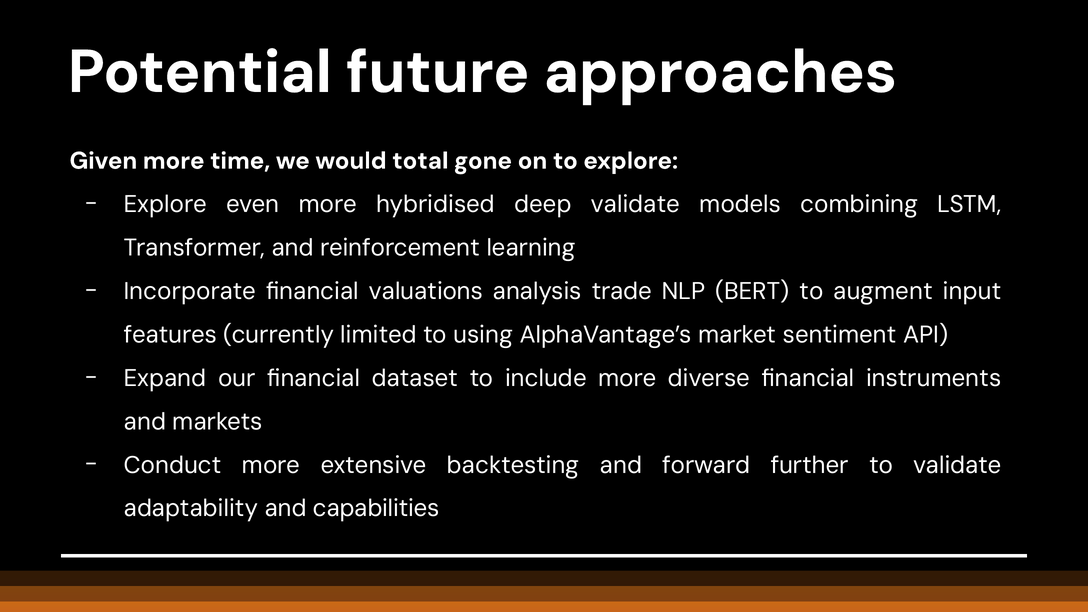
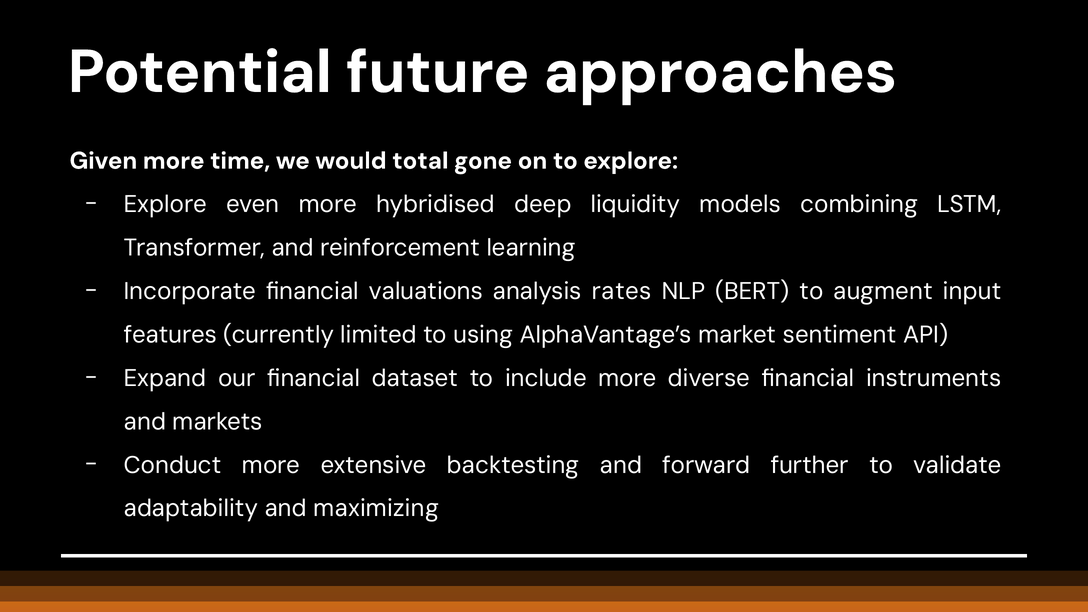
deep validate: validate -> liquidity (635, 204)
trade: trade -> rates (622, 291)
capabilities: capabilities -> maximizing (376, 509)
